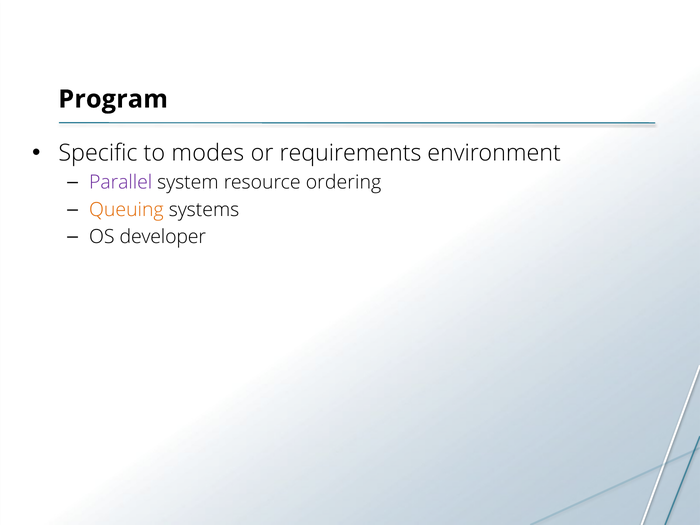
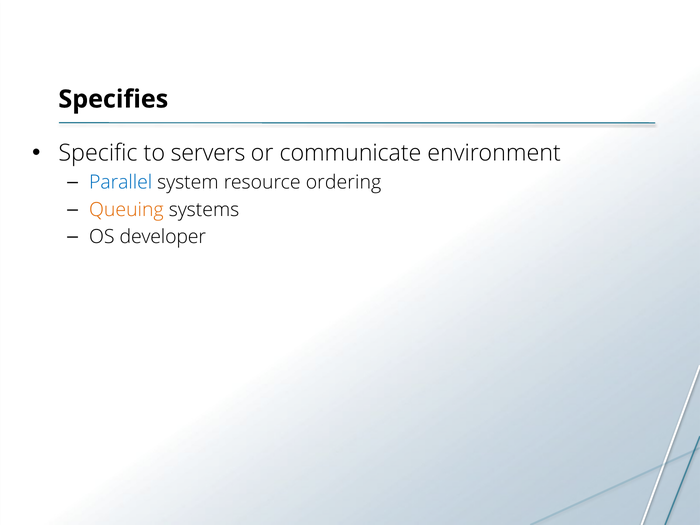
Program: Program -> Specifies (113, 99)
modes: modes -> servers (208, 153)
requirements: requirements -> communicate (350, 153)
Parallel colour: purple -> blue (121, 182)
